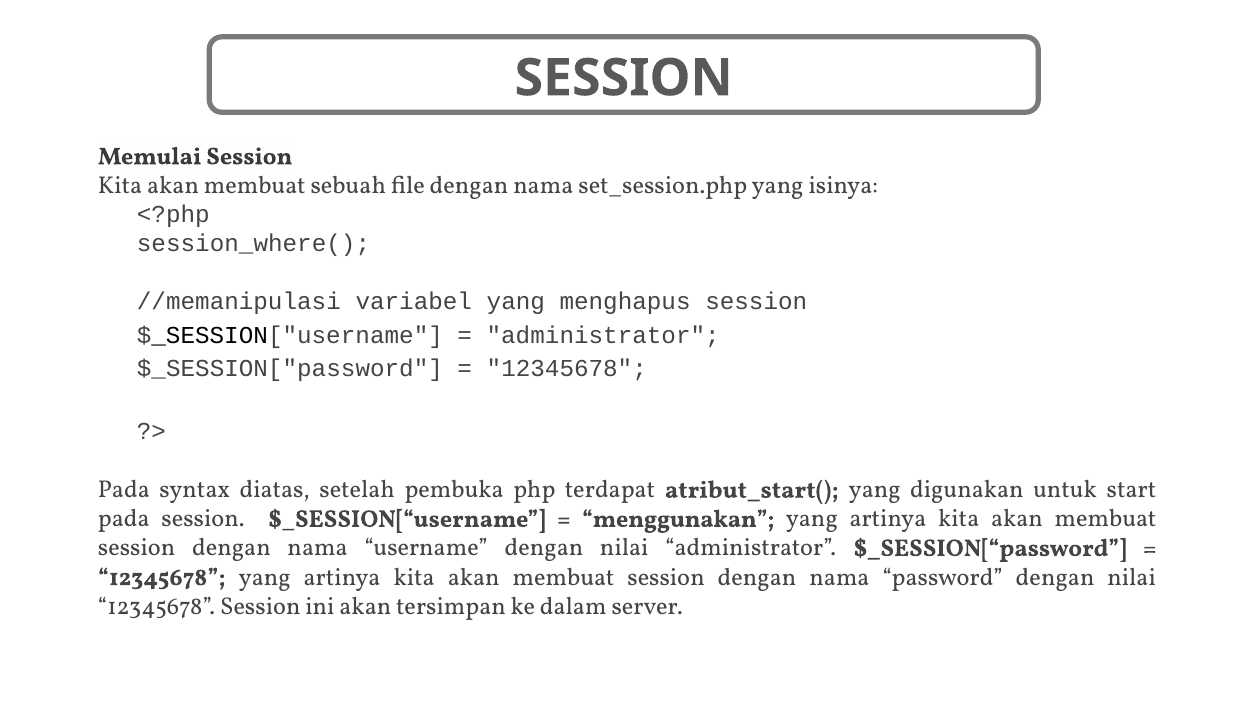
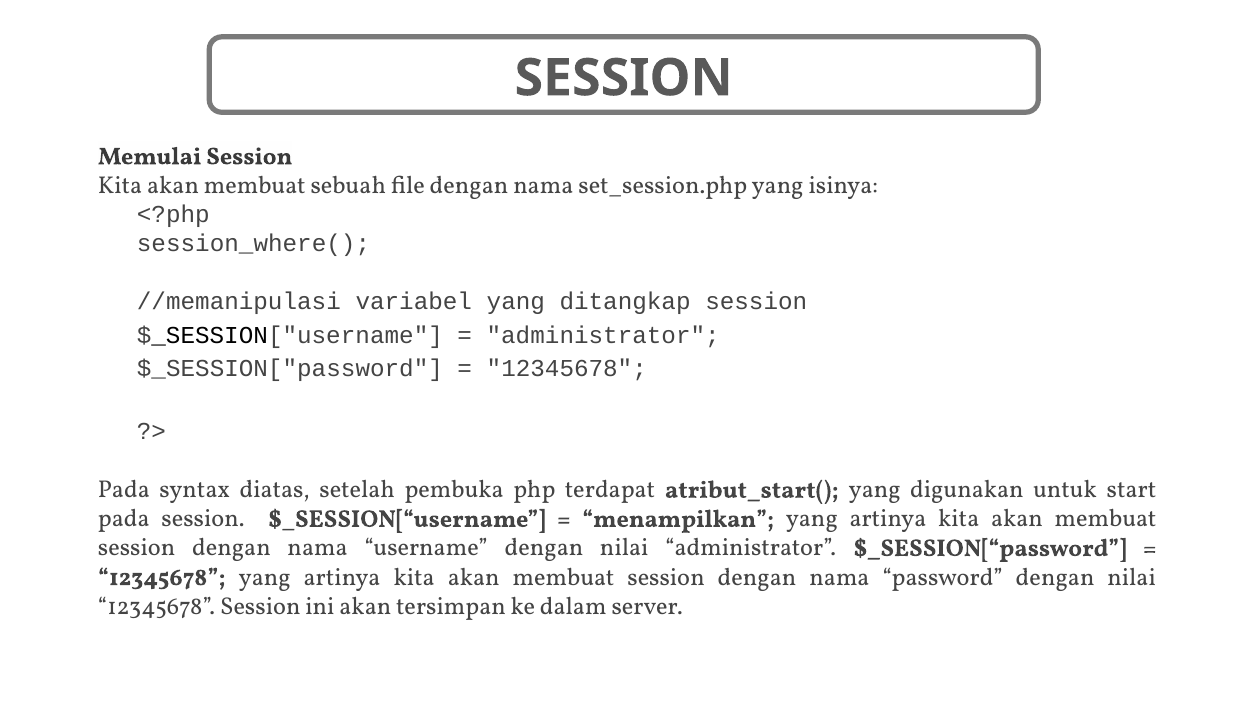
menghapus: menghapus -> ditangkap (625, 302)
menggunakan: menggunakan -> menampilkan (678, 518)
